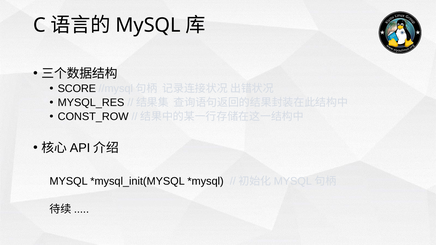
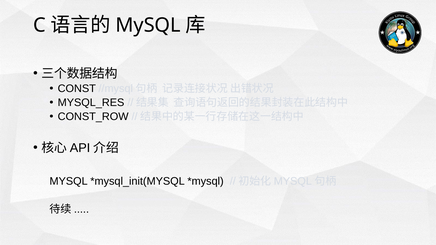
SCORE: SCORE -> CONST (77, 89)
